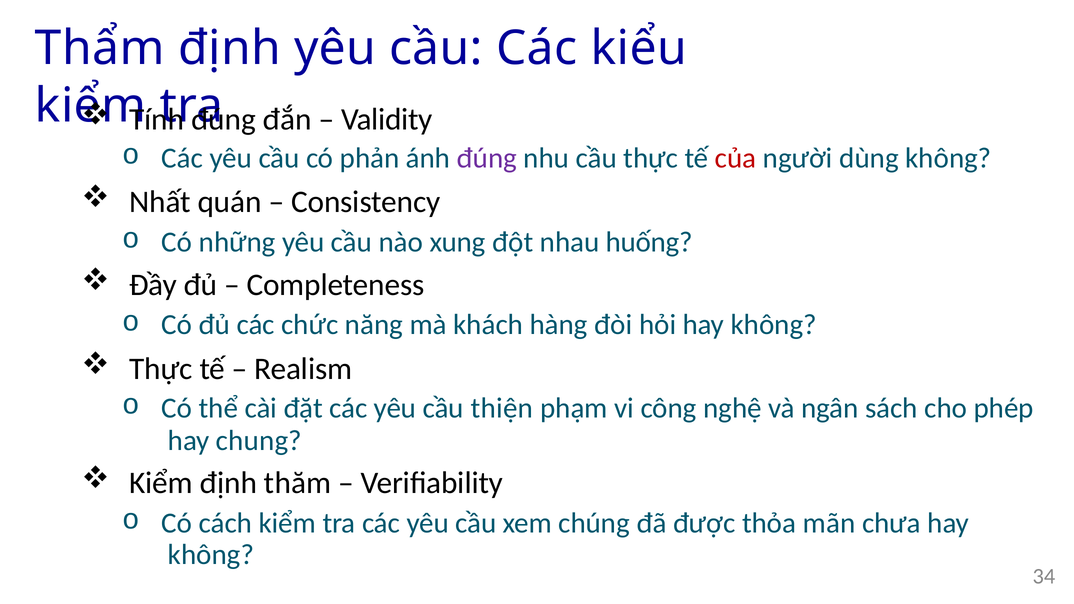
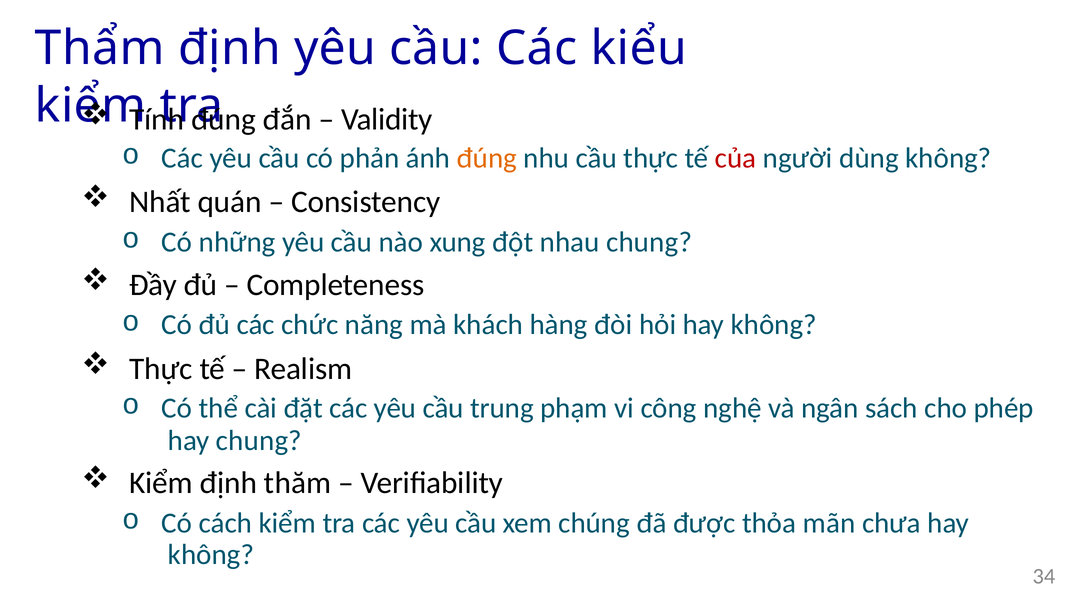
đúng colour: purple -> orange (487, 158)
nhau huống: huống -> chung (649, 242)
thiện: thiện -> trung (502, 408)
